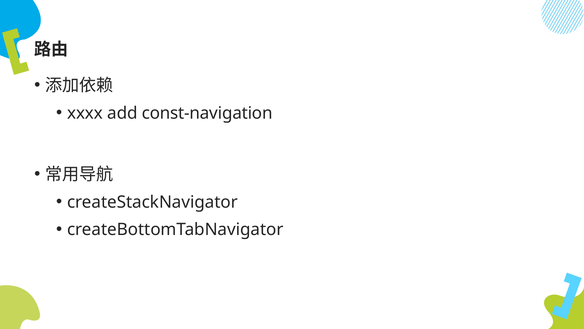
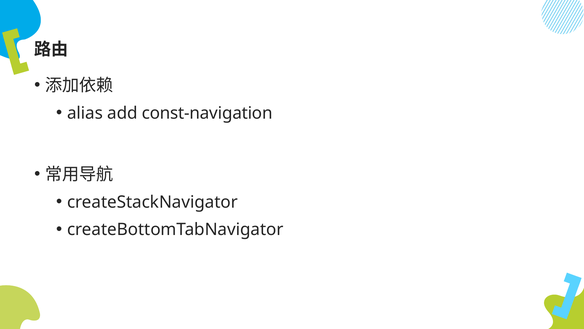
xxxx: xxxx -> alias (85, 113)
